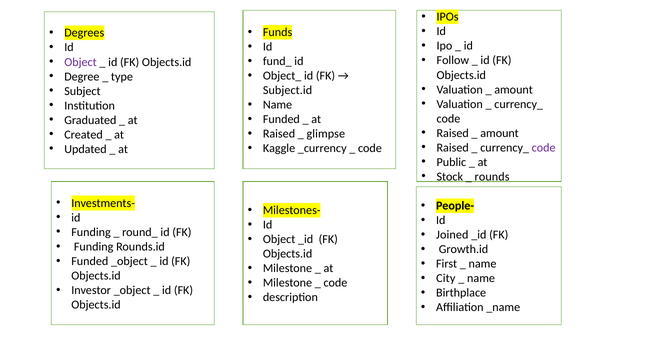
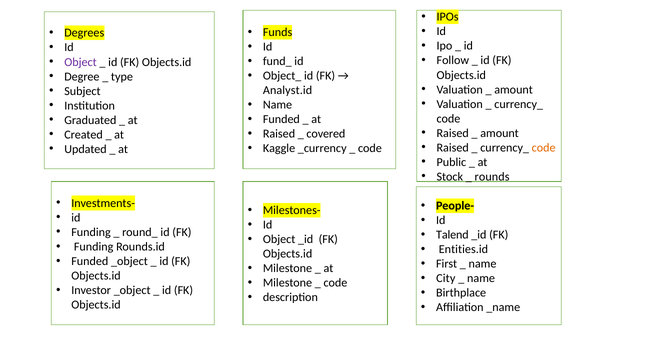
Subject.id: Subject.id -> Analyst.id (288, 90)
glimpse: glimpse -> covered (326, 134)
code colour: purple -> orange (544, 148)
Joined: Joined -> Talend (452, 235)
Growth.id: Growth.id -> Entities.id (463, 250)
